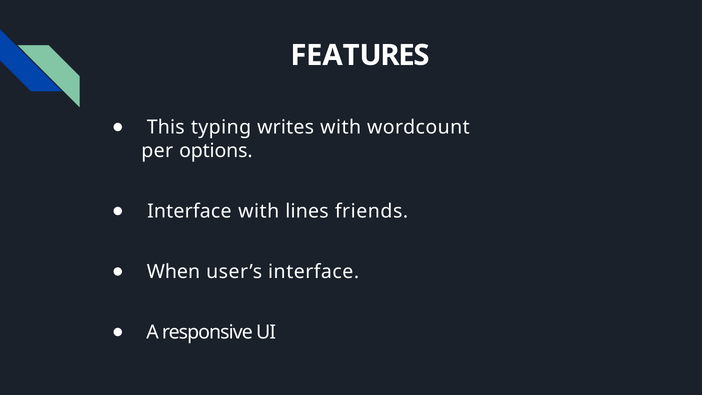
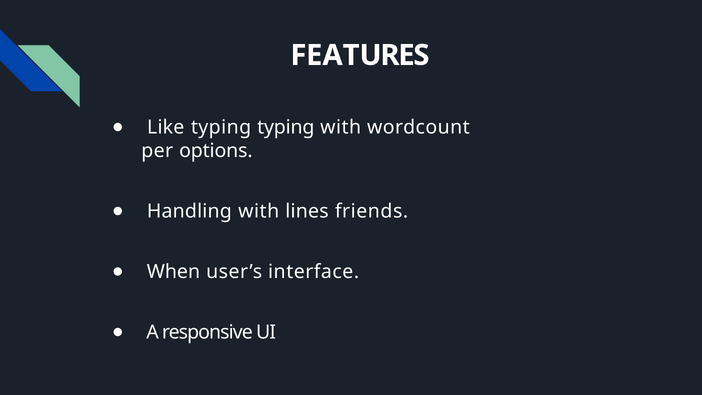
This: This -> Like (166, 127)
typing writes: writes -> typing (286, 127)
Interface: Interface -> Handling (189, 211)
